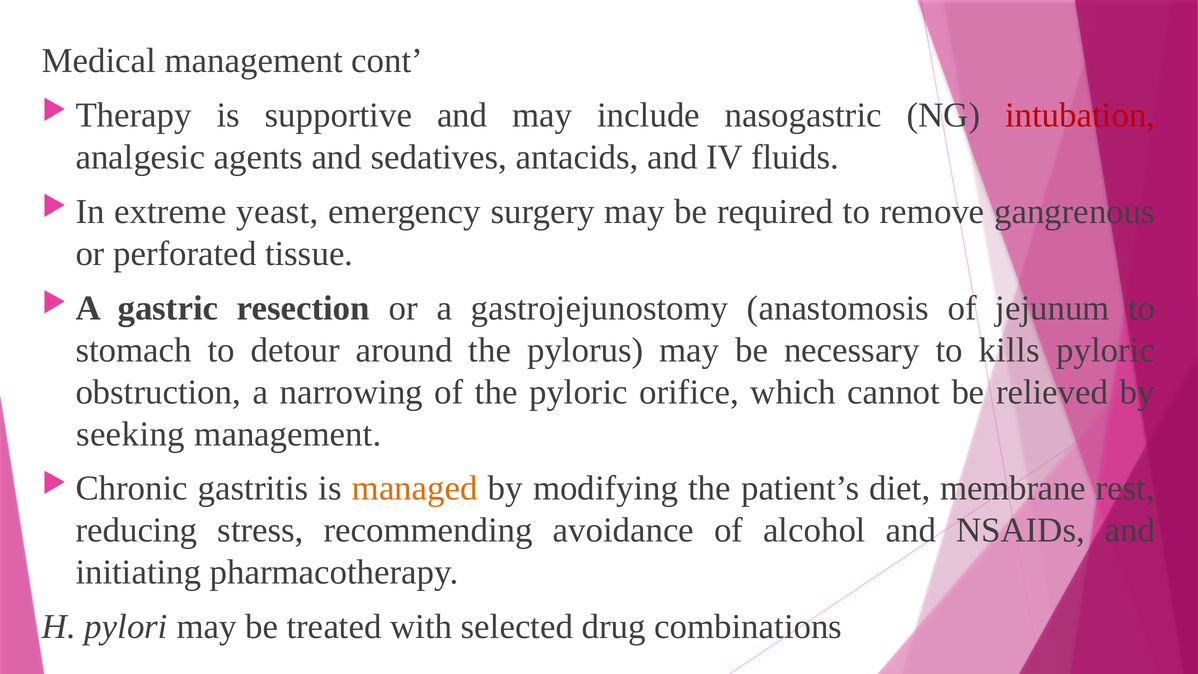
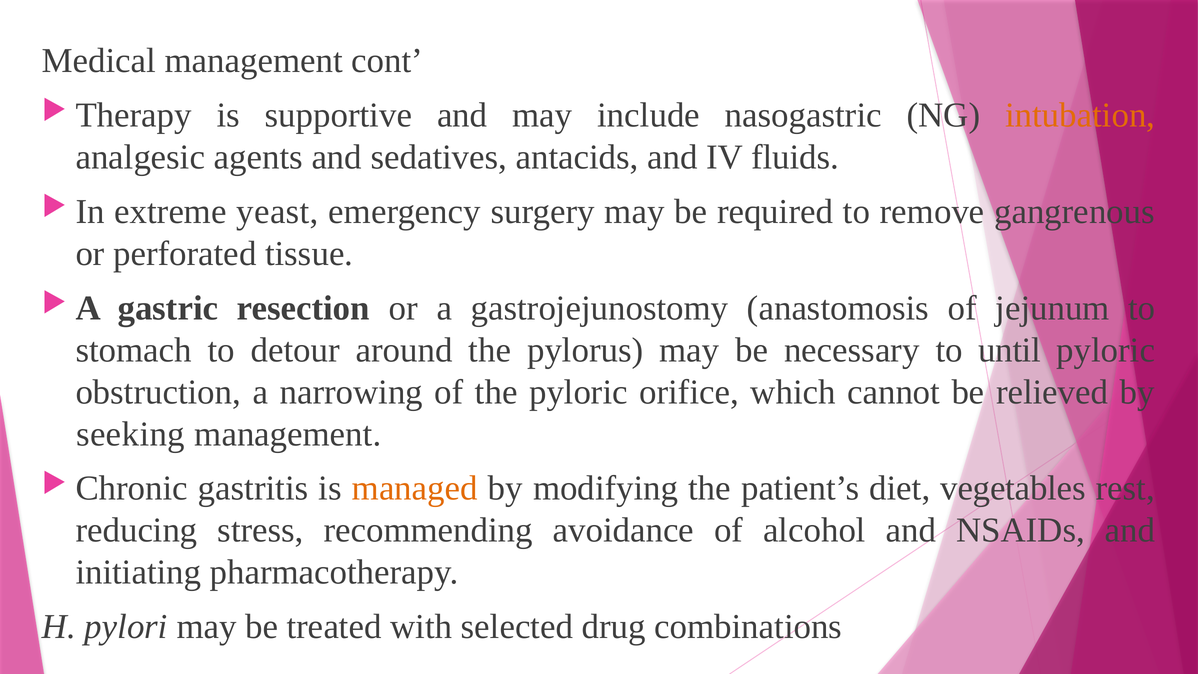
intubation colour: red -> orange (1080, 115)
kills: kills -> until (1010, 350)
membrane: membrane -> vegetables (1013, 488)
